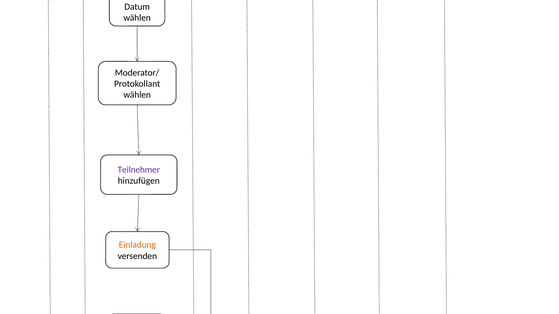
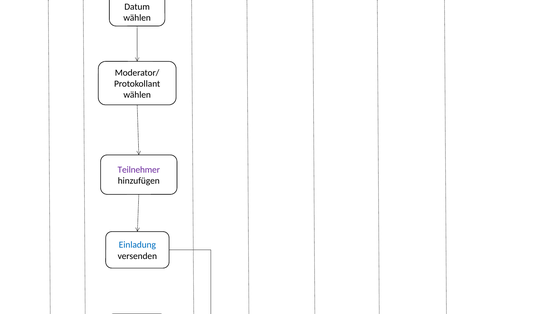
Einladung colour: orange -> blue (137, 245)
